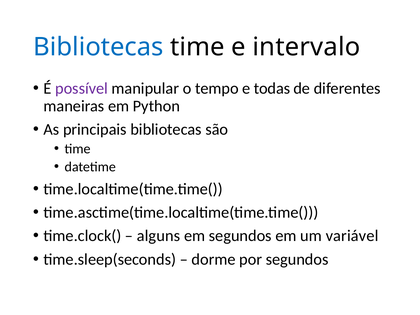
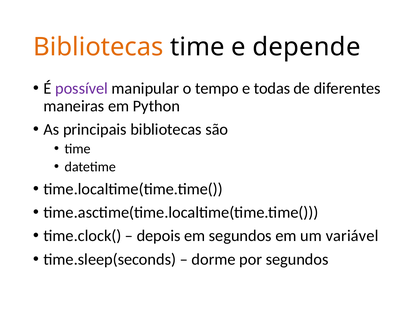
Bibliotecas colour: blue -> orange (98, 47)
intervalo: intervalo -> depende (306, 47)
alguns: alguns -> depois (159, 236)
